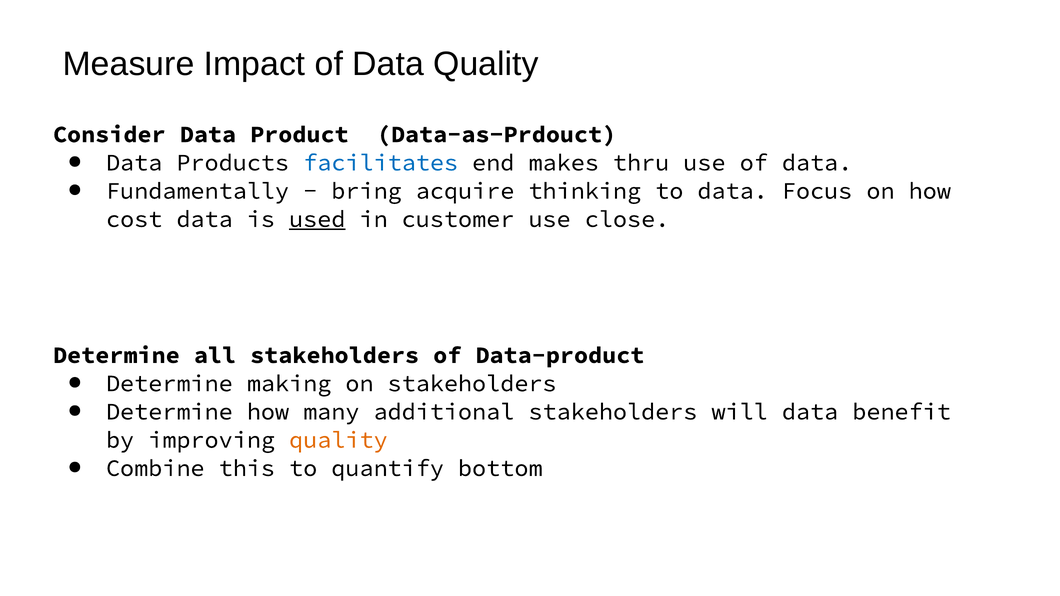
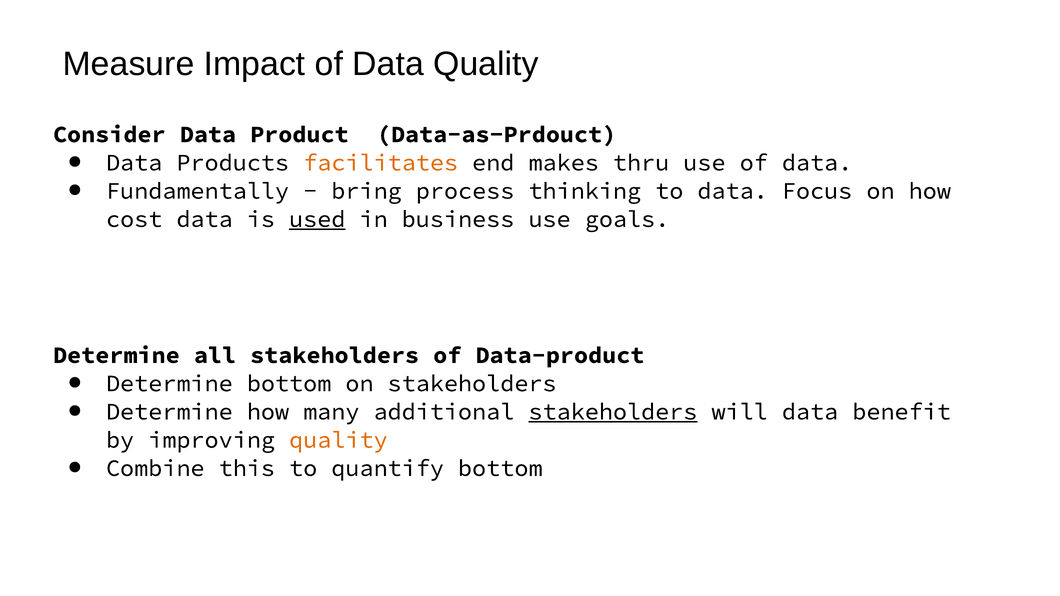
facilitates colour: blue -> orange (381, 163)
acquire: acquire -> process (465, 191)
customer: customer -> business (458, 219)
close: close -> goals (627, 219)
Determine making: making -> bottom (289, 384)
stakeholders underline: none -> present (613, 412)
